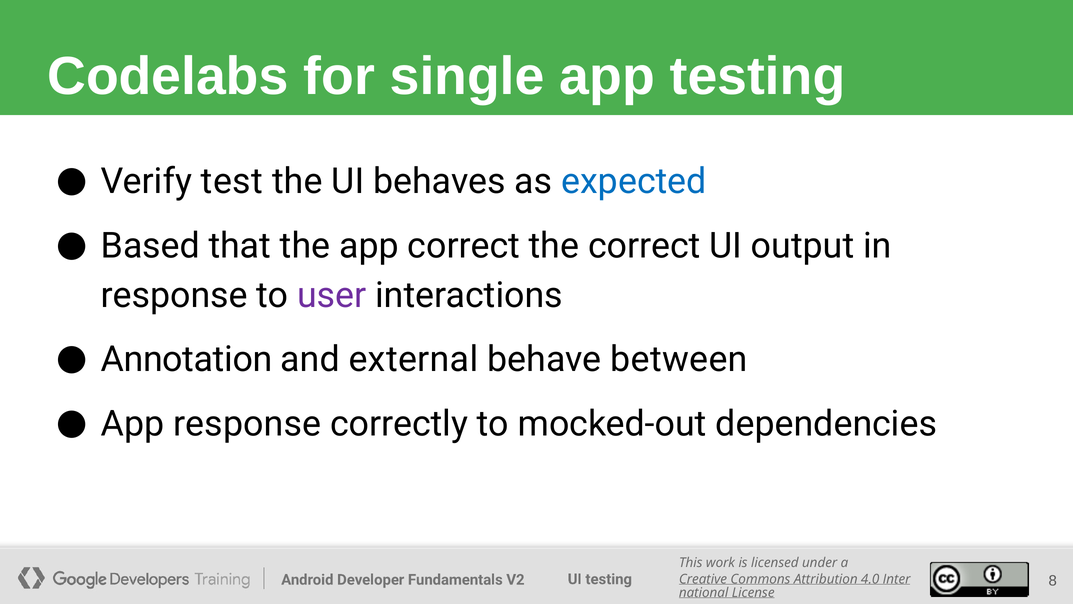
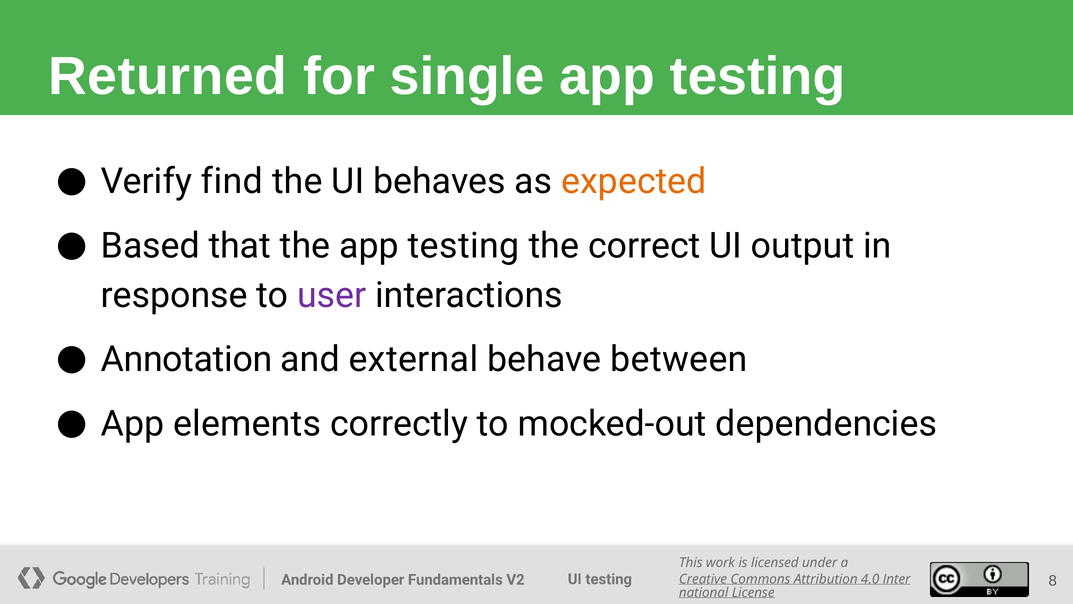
Codelabs: Codelabs -> Returned (168, 76)
test: test -> find (232, 182)
expected colour: blue -> orange (634, 182)
the app correct: correct -> testing (464, 246)
App response: response -> elements (247, 424)
